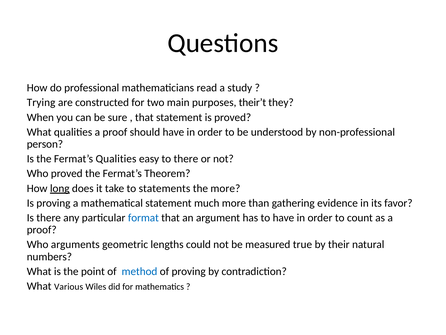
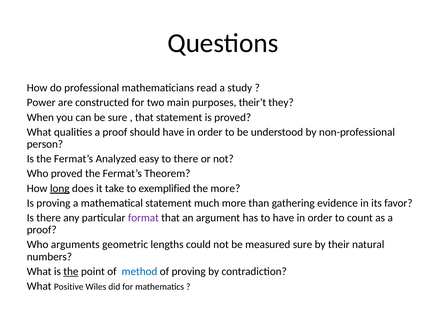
Trying: Trying -> Power (41, 102)
Fermat’s Qualities: Qualities -> Analyzed (116, 159)
statements: statements -> exemplified (165, 188)
format colour: blue -> purple (143, 218)
measured true: true -> sure (303, 244)
the underline: none -> present (71, 271)
Various: Various -> Positive (69, 286)
